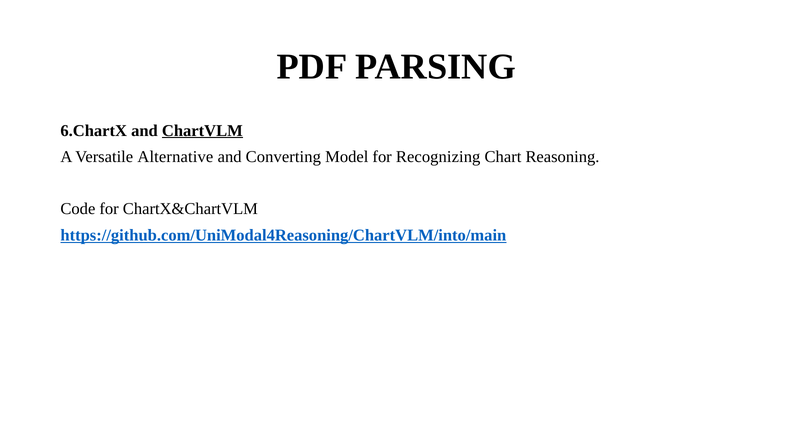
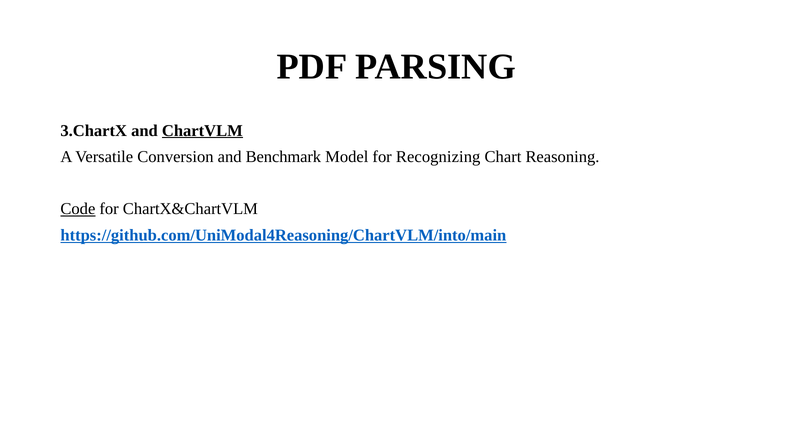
6.ChartX: 6.ChartX -> 3.ChartX (94, 131)
Alternative: Alternative -> Conversion (175, 157)
Converting: Converting -> Benchmark (283, 157)
Code underline: none -> present (78, 209)
